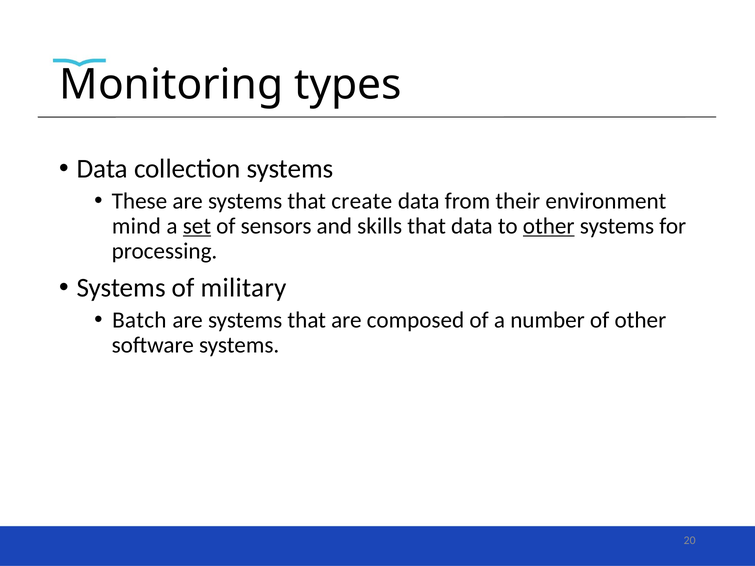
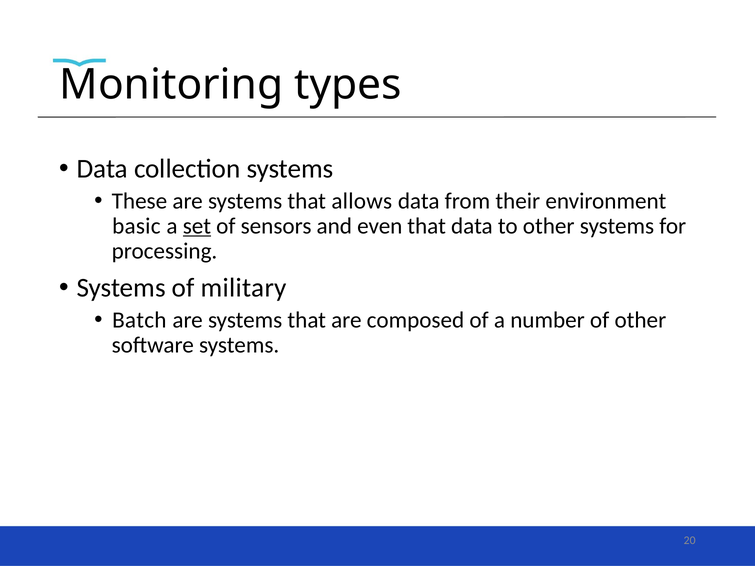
create: create -> allows (362, 201)
mind: mind -> basic (136, 226)
skills: skills -> even (380, 226)
other underline: present -> none (549, 226)
